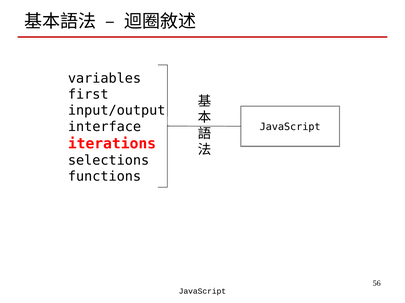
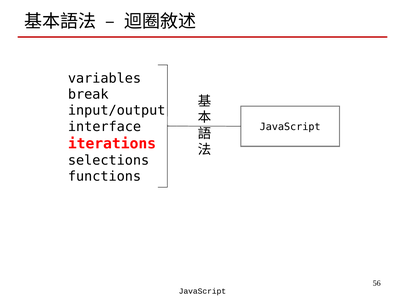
first: first -> break (88, 95)
